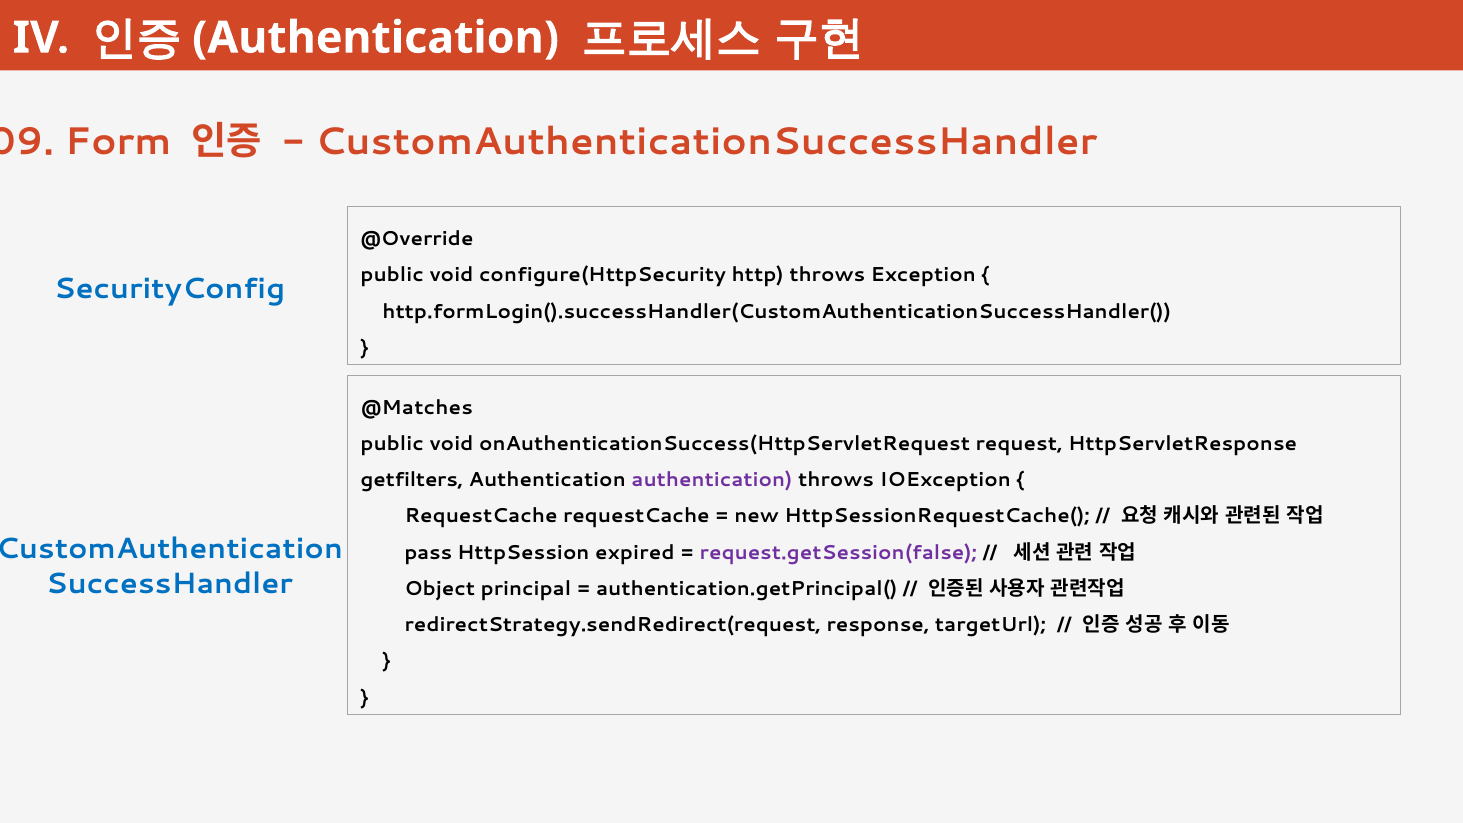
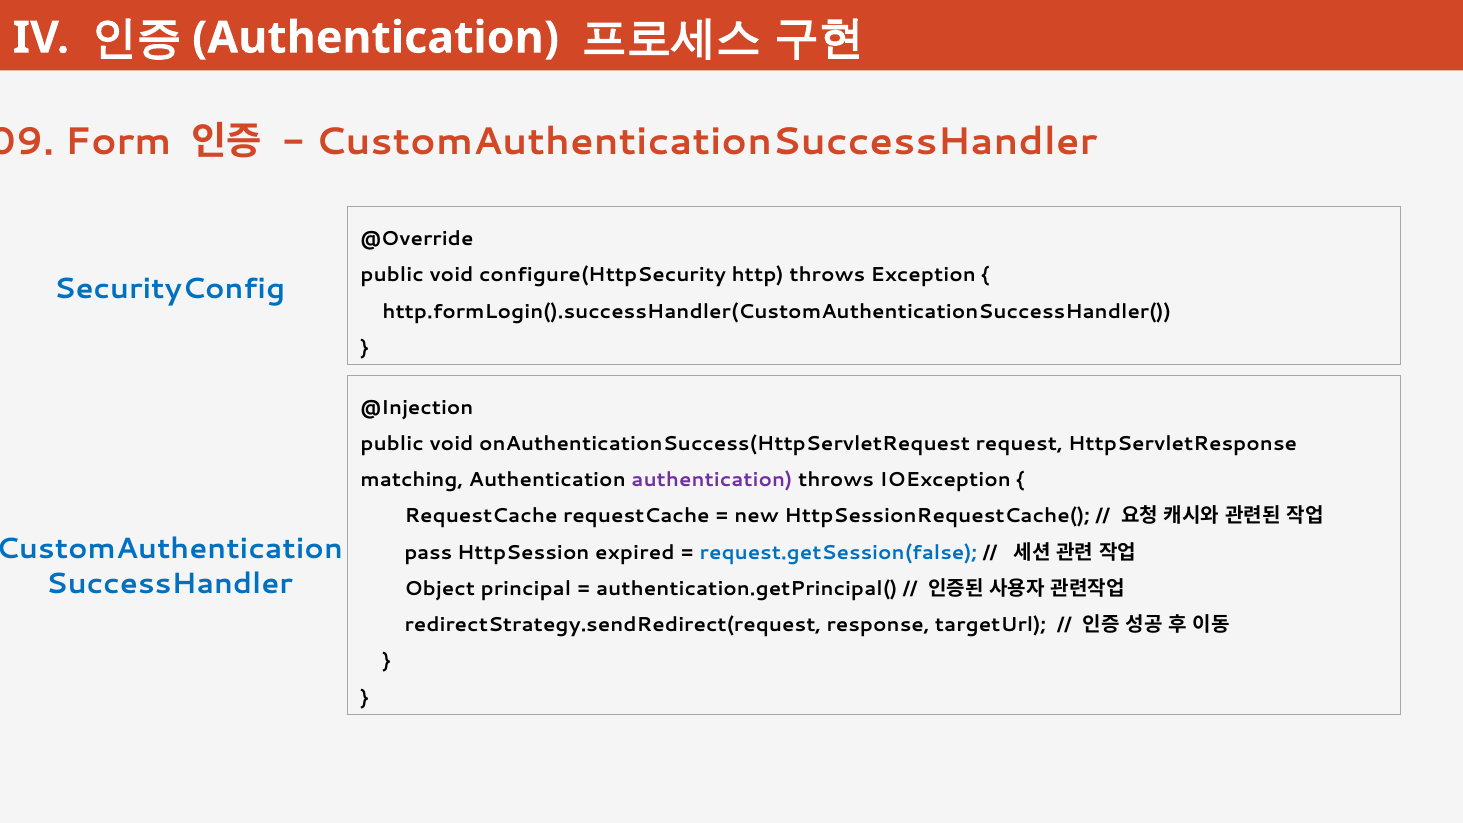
@Matches: @Matches -> @Injection (417, 408)
getfilters: getfilters -> matching (412, 480)
request.getSession(false colour: purple -> blue (838, 553)
